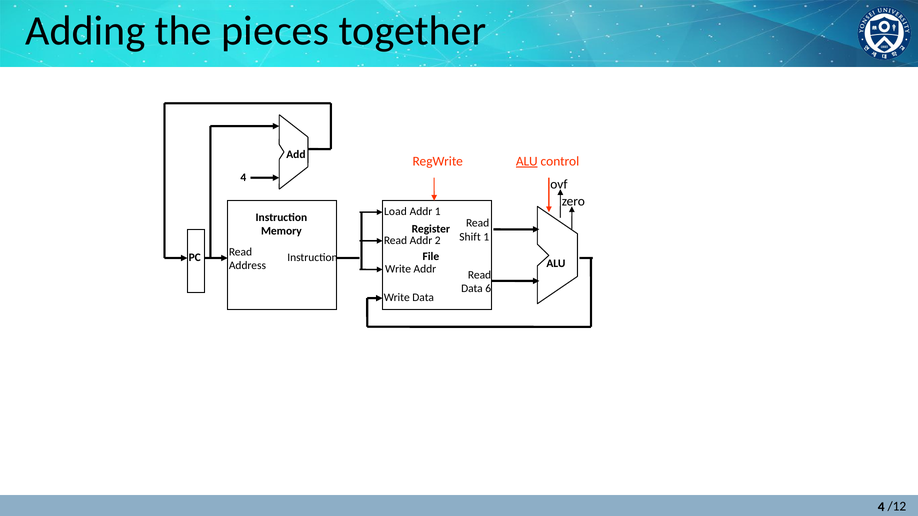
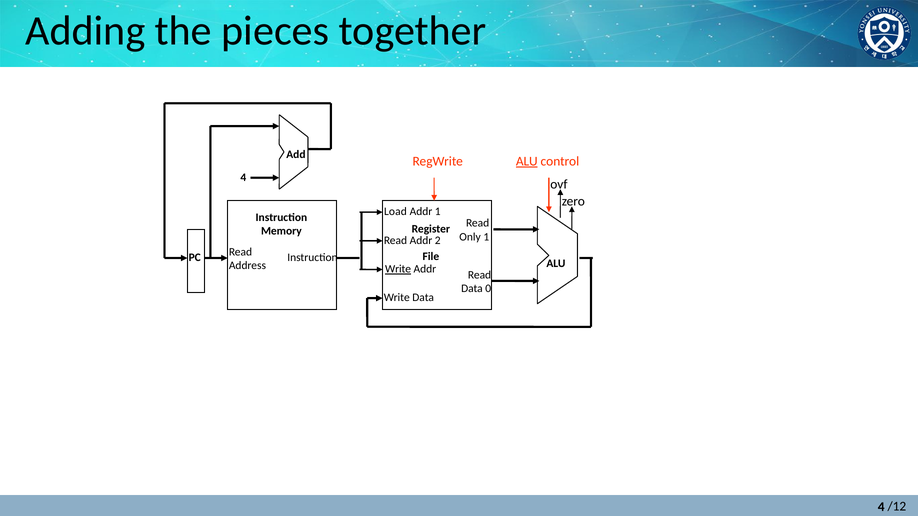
Shift: Shift -> Only (470, 237)
Write underline: none -> present (398, 269)
6: 6 -> 0 (488, 289)
